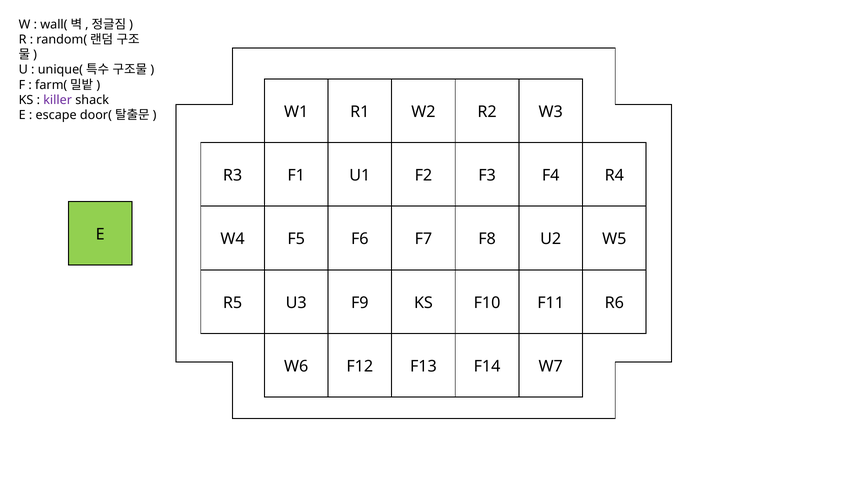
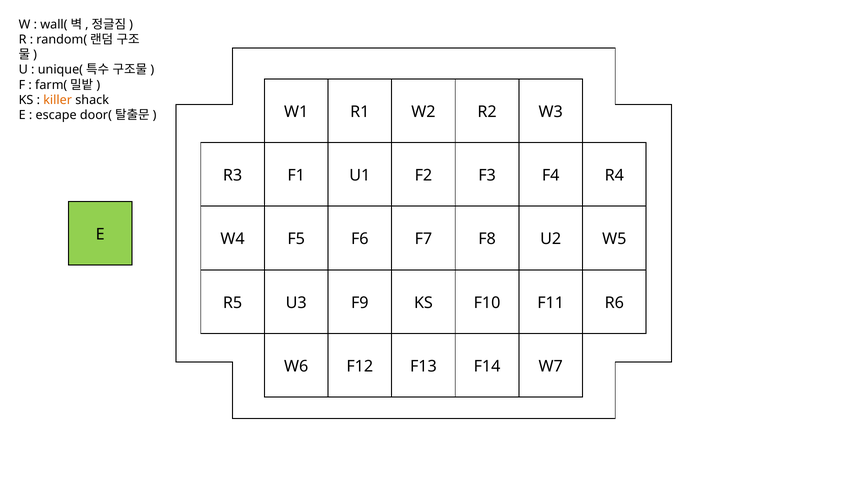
killer colour: purple -> orange (58, 100)
